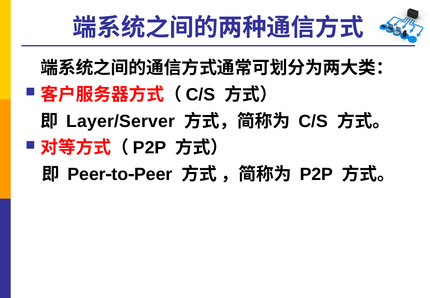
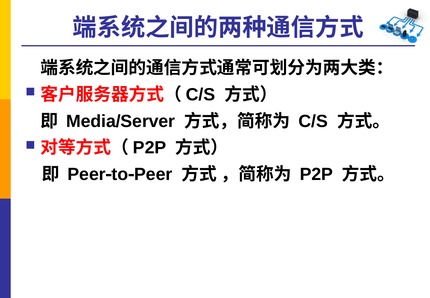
Layer/Server: Layer/Server -> Media/Server (121, 121)
